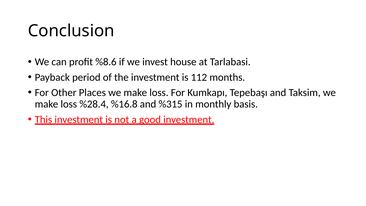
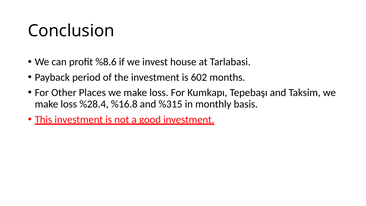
112: 112 -> 602 (199, 77)
